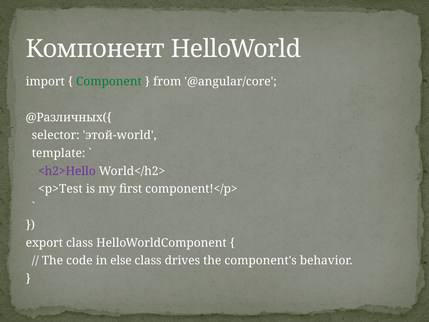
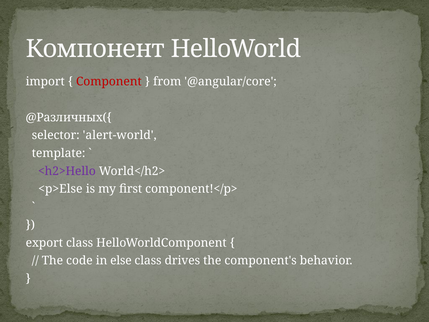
Component colour: green -> red (109, 82)
этой-world: этой-world -> alert-world (120, 135)
<p>Test: <p>Test -> <p>Else (60, 189)
